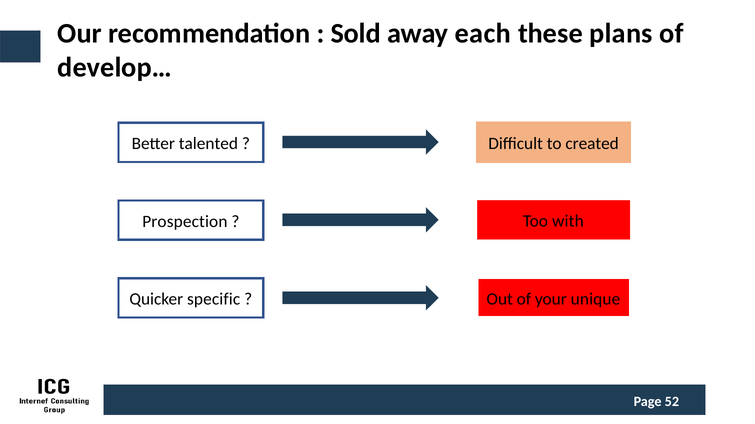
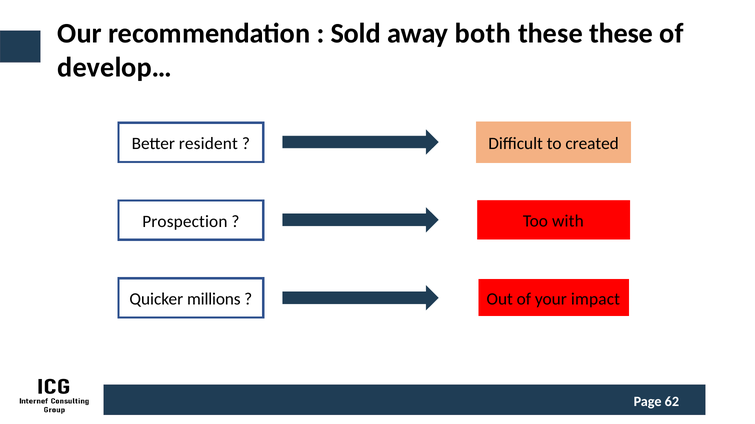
each: each -> both (483, 33)
these plans: plans -> these (621, 33)
talented: talented -> resident (208, 144)
unique: unique -> impact (595, 299)
specific: specific -> millions (214, 300)
52: 52 -> 62 (672, 402)
